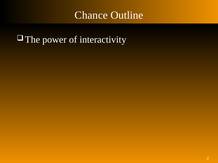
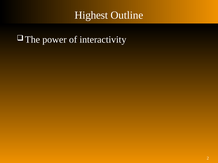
Chance: Chance -> Highest (91, 15)
